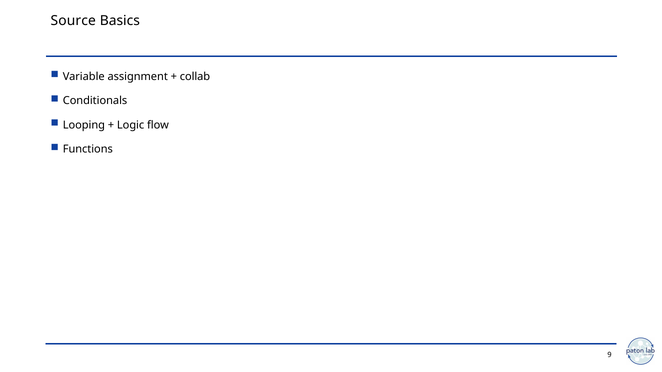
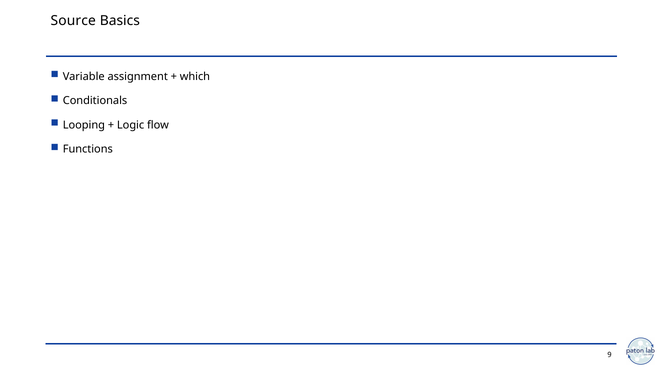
collab: collab -> which (195, 77)
